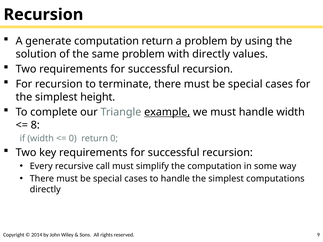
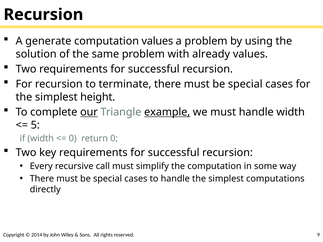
computation return: return -> values (157, 41)
with directly: directly -> already (211, 54)
our underline: none -> present (89, 112)
8: 8 -> 5 (35, 125)
